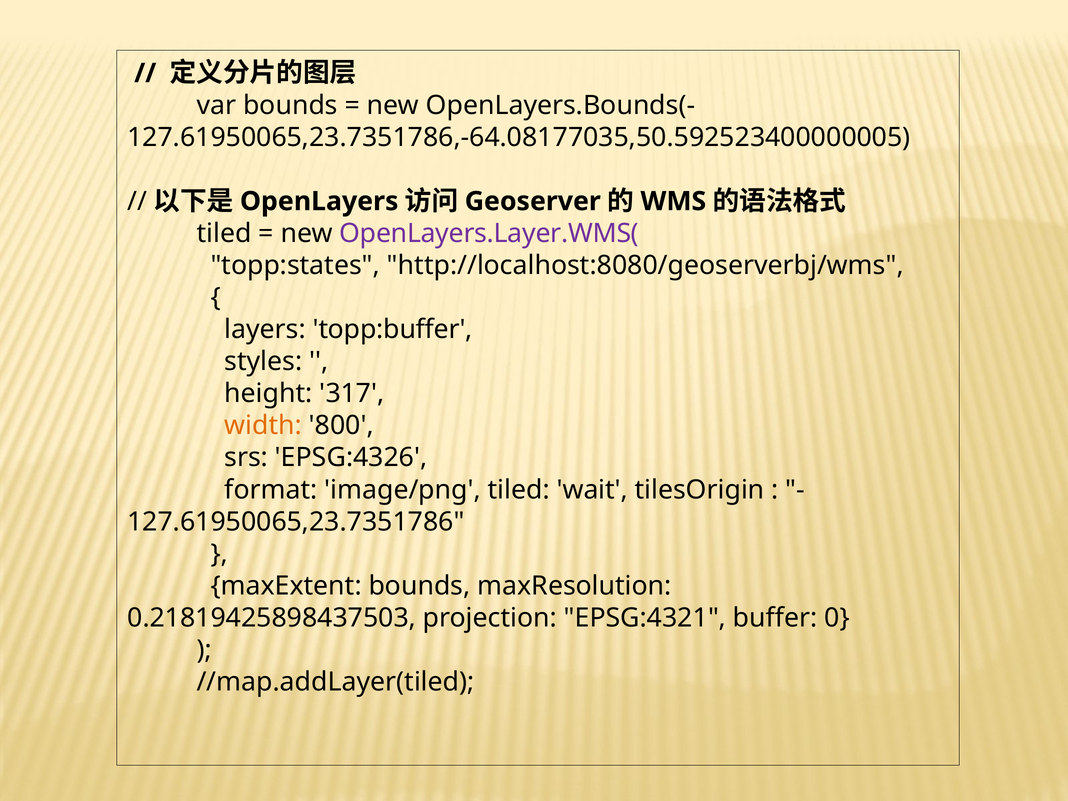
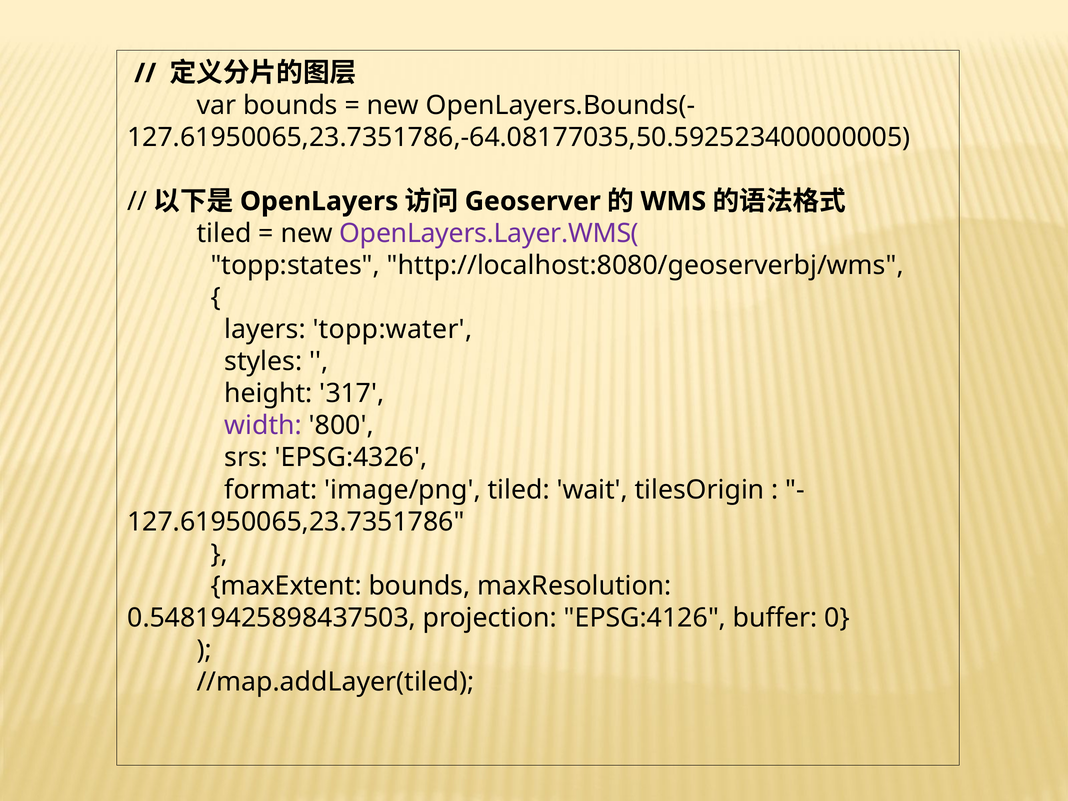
topp:buffer: topp:buffer -> topp:water (392, 330)
width colour: orange -> purple (263, 426)
0.21819425898437503: 0.21819425898437503 -> 0.54819425898437503 (272, 618)
EPSG:4321: EPSG:4321 -> EPSG:4126 (645, 618)
